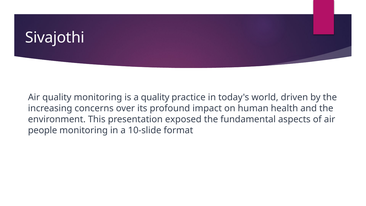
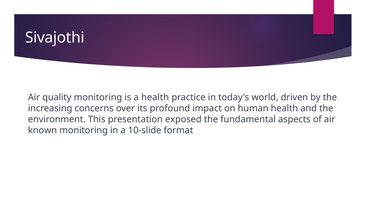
a quality: quality -> health (155, 97)
people: people -> known (42, 130)
